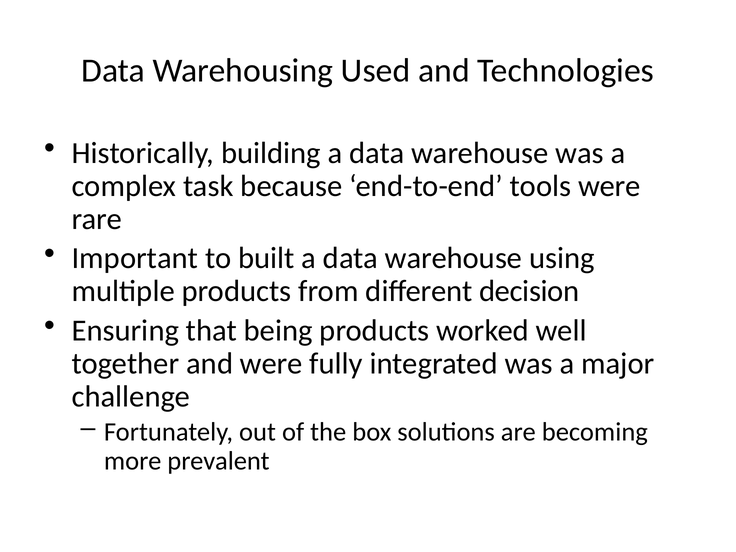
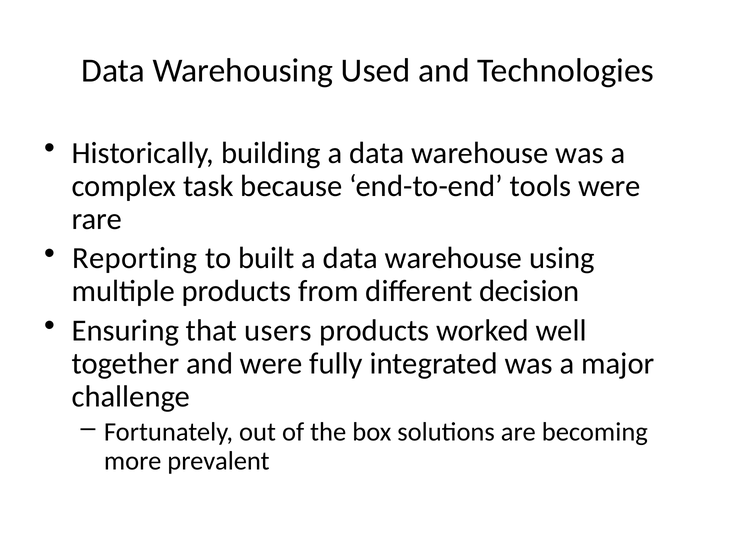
Important: Important -> Reporting (135, 258)
being: being -> users (278, 330)
